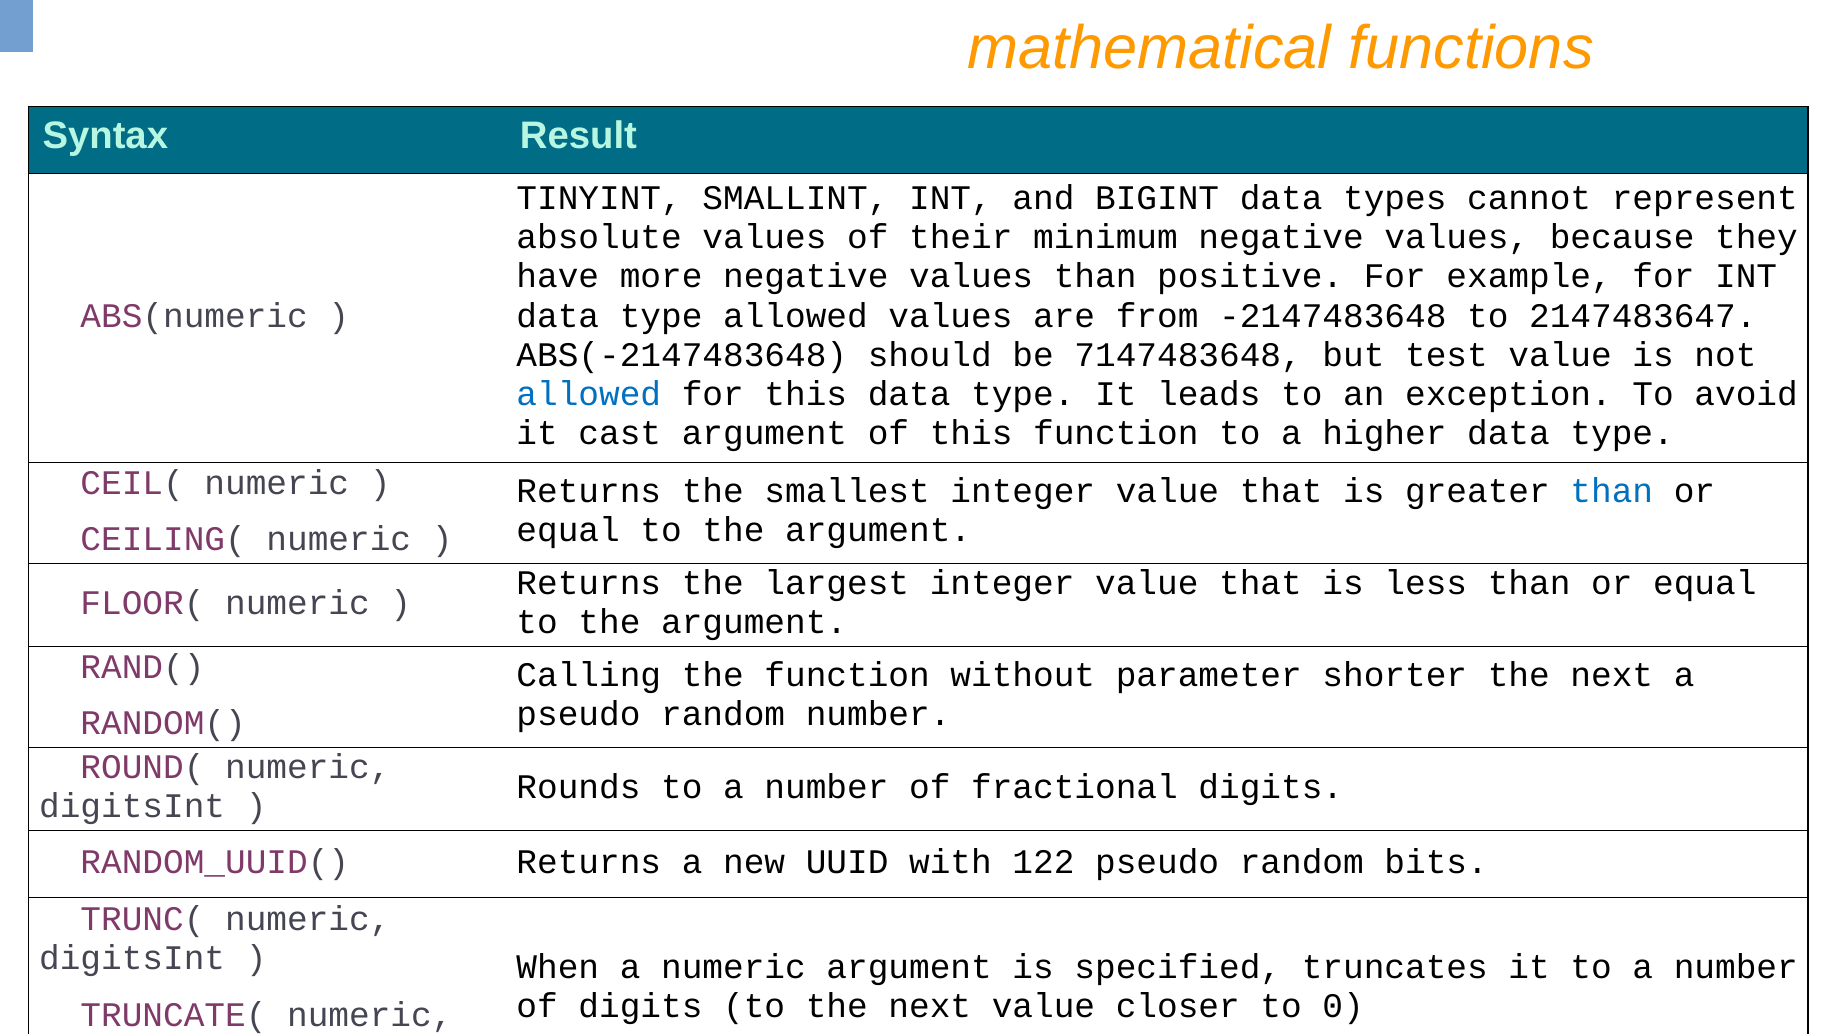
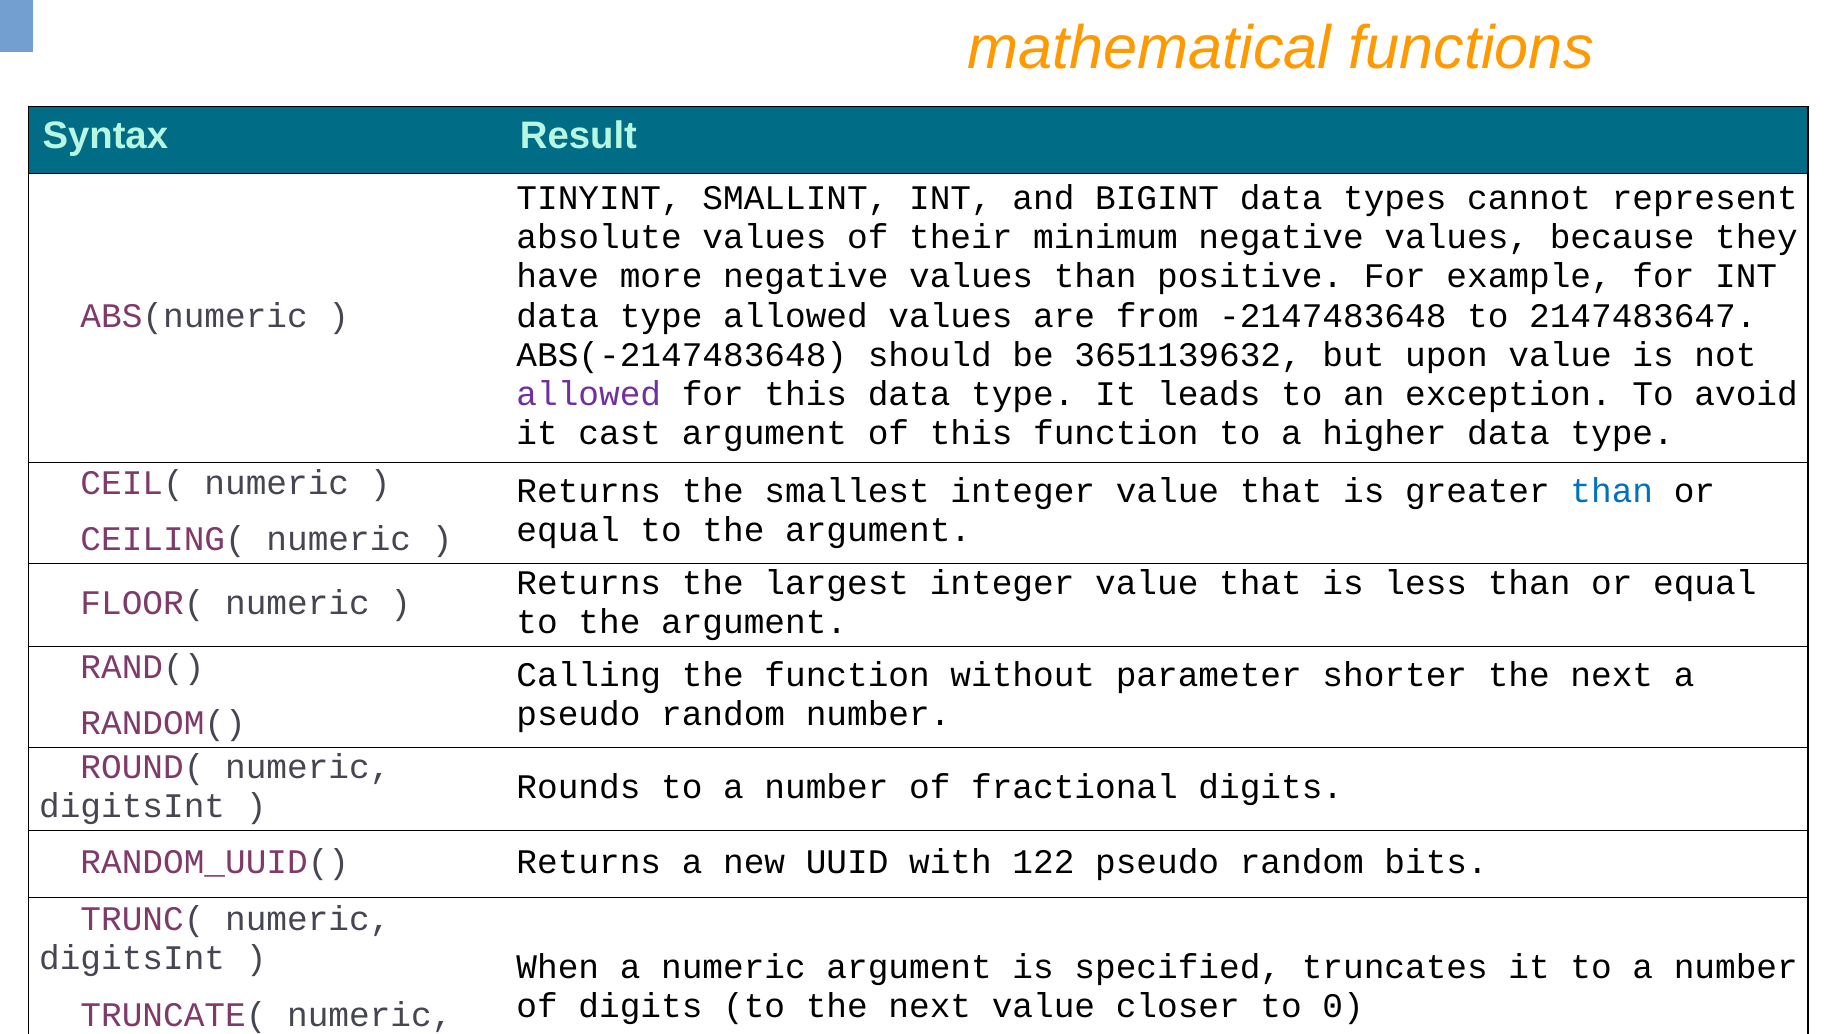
7147483648: 7147483648 -> 3651139632 (1188, 355)
test: test -> upon (1446, 355)
allowed colour: blue -> purple (589, 394)
